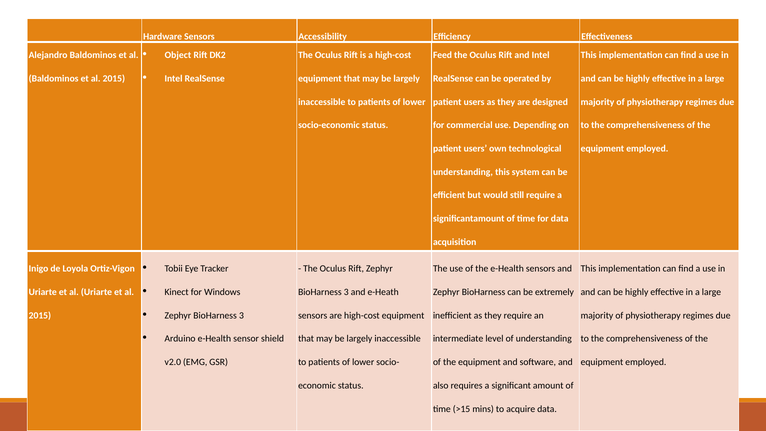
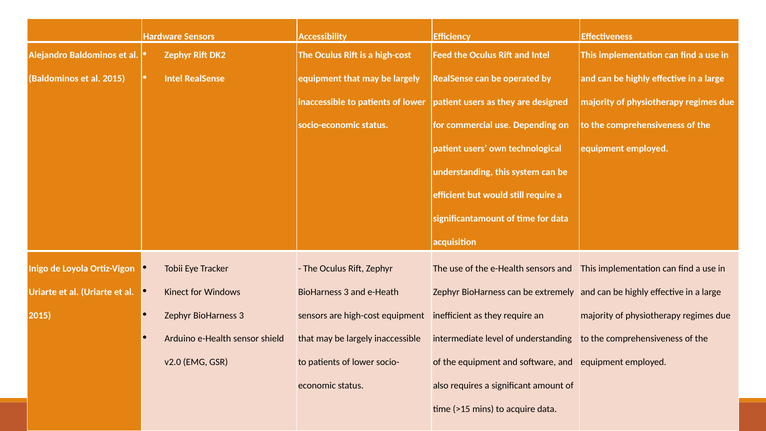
Object: Object -> Zephyr (178, 55)
